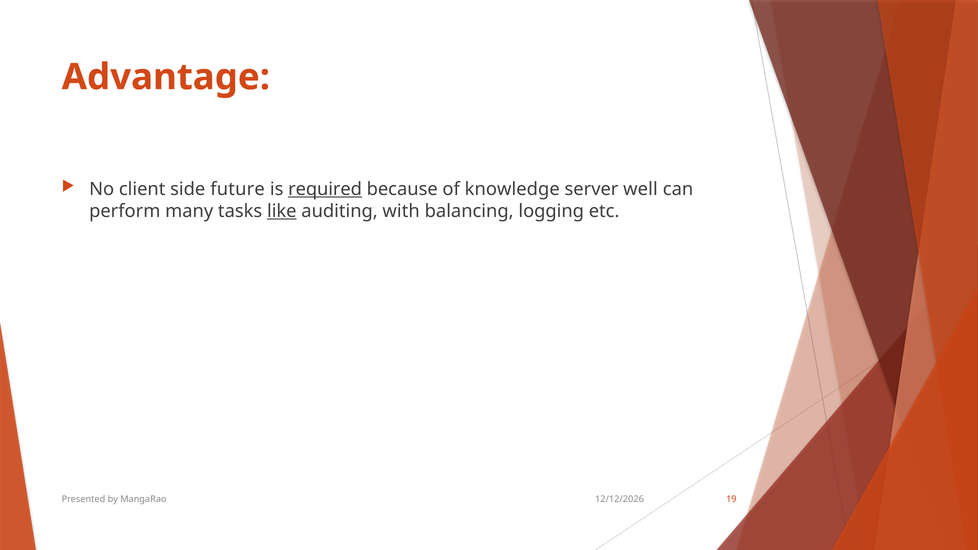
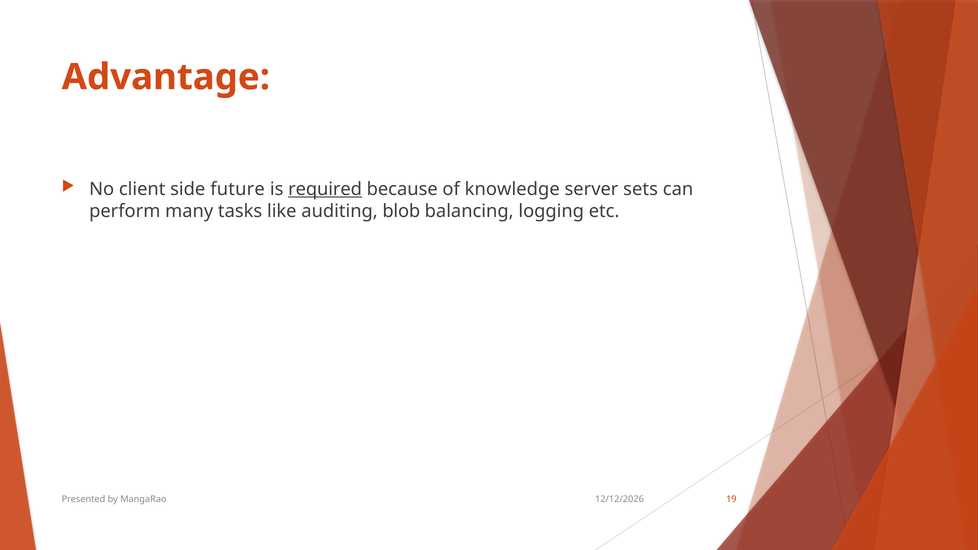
well: well -> sets (641, 189)
like underline: present -> none (282, 211)
with: with -> blob (401, 211)
